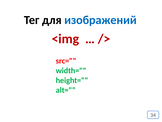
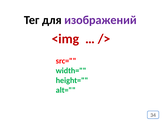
изображений colour: blue -> purple (100, 20)
